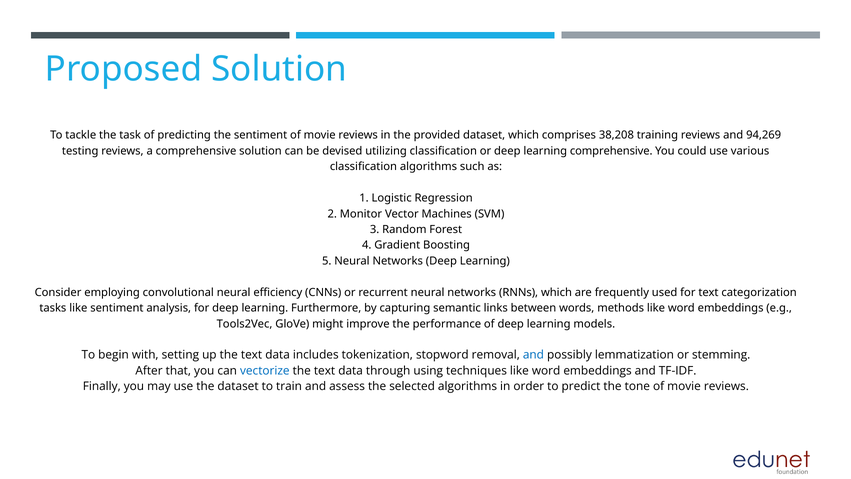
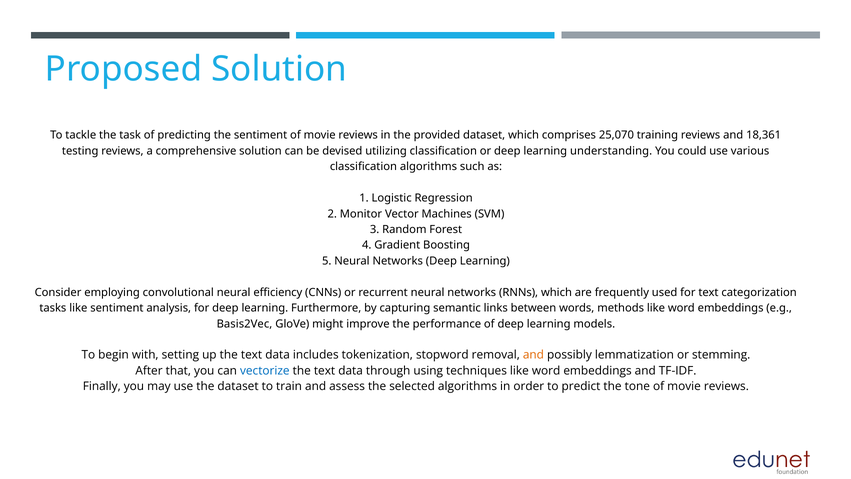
38,208: 38,208 -> 25,070 (616, 135)
94,269: 94,269 -> 18,361 (764, 135)
learning comprehensive: comprehensive -> understanding (611, 151)
Tools2Vec: Tools2Vec -> Basis2Vec (244, 324)
and colour: blue -> orange (533, 355)
